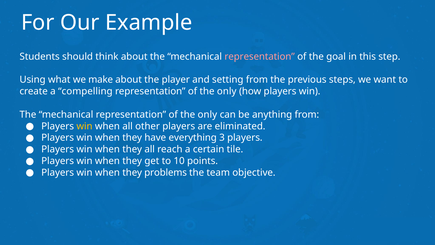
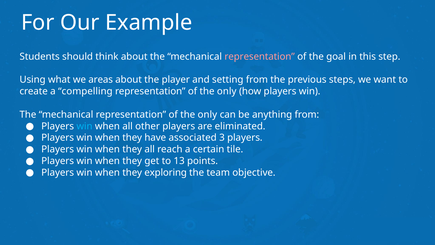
make: make -> areas (101, 80)
win colour: yellow -> light blue (84, 126)
everything: everything -> associated (193, 138)
10: 10 -> 13 (179, 161)
problems: problems -> exploring (166, 172)
